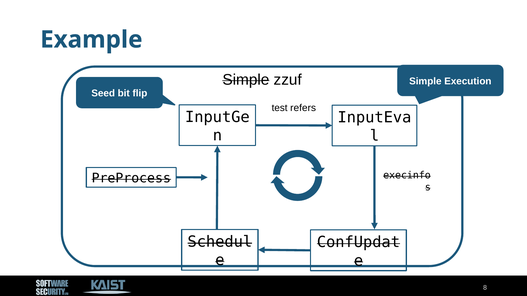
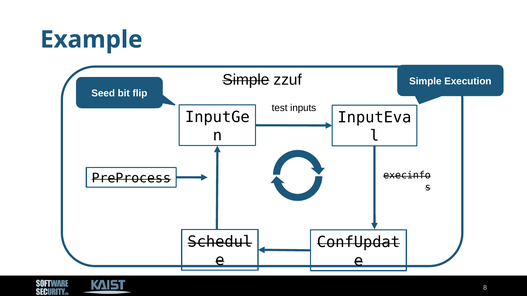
refers: refers -> inputs (303, 108)
